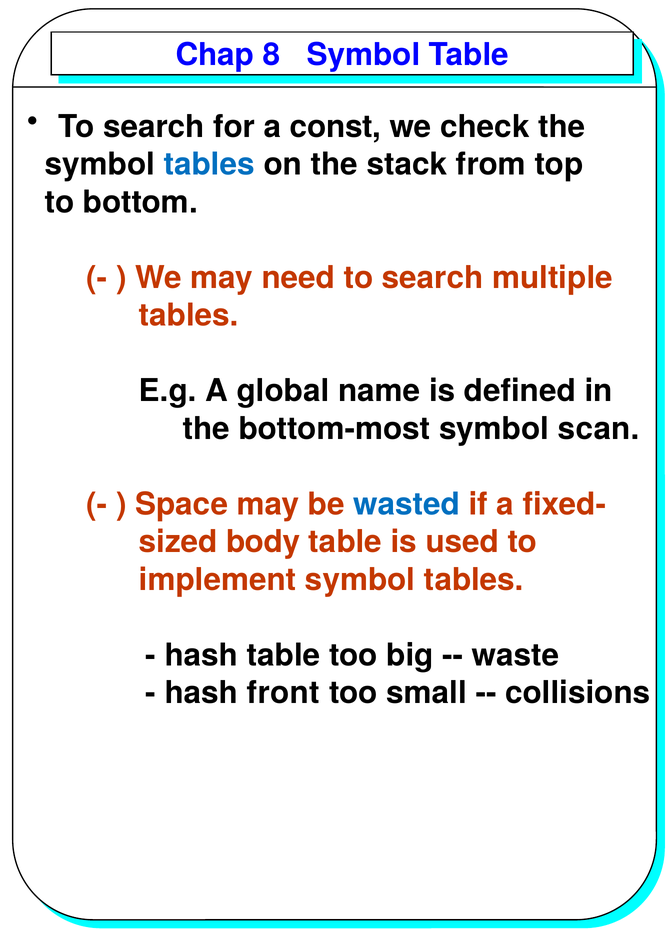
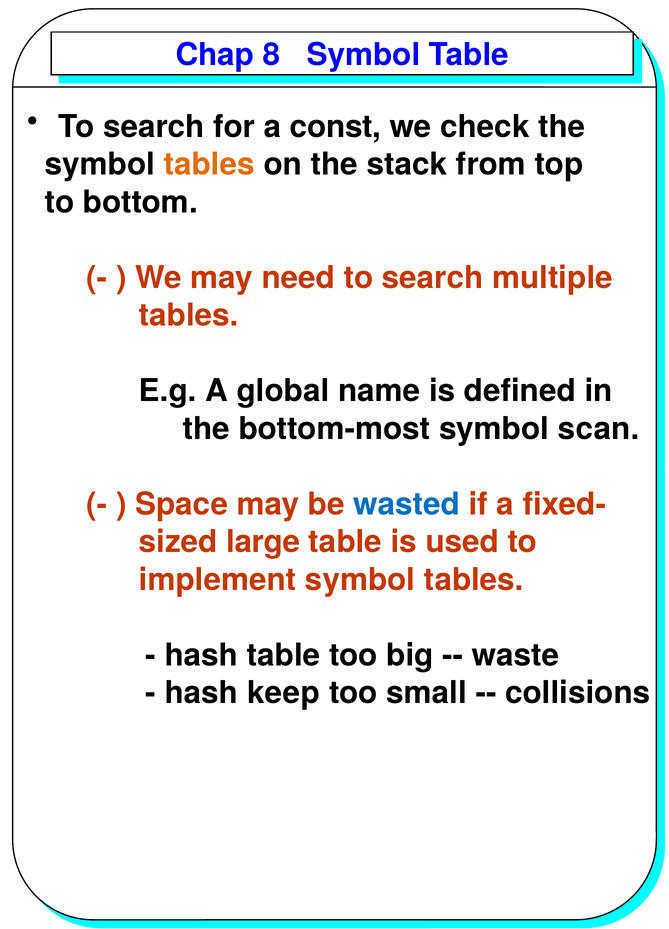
tables colour: blue -> orange (209, 165)
body: body -> large (263, 542)
front: front -> keep (283, 693)
